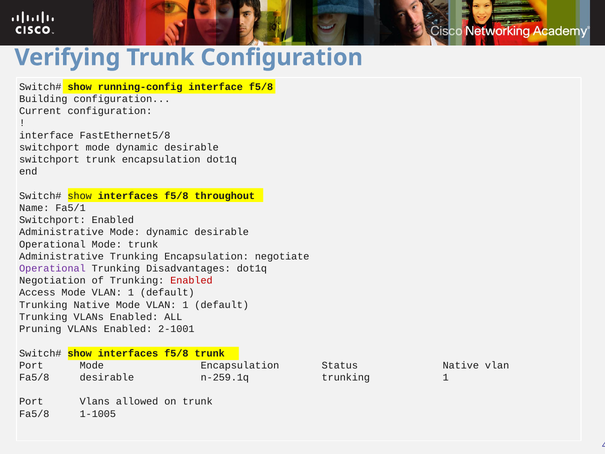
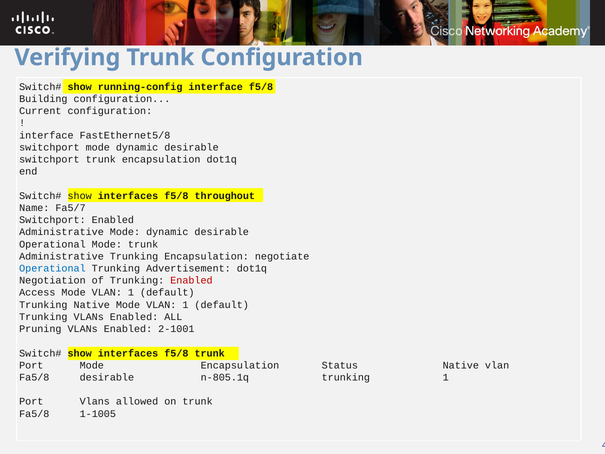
Fa5/1: Fa5/1 -> Fa5/7 (71, 208)
Operational colour: purple -> blue (52, 268)
Disadvantages: Disadvantages -> Advertisement (188, 268)
n-259.1q: n-259.1q -> n-805.1q (225, 377)
